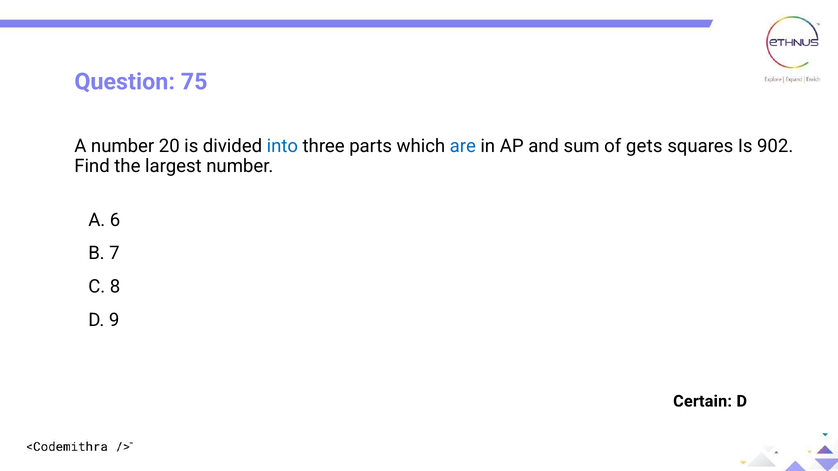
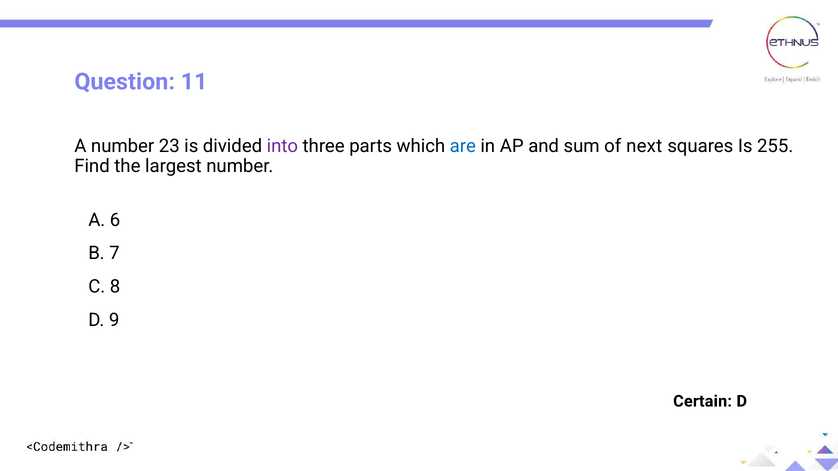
75: 75 -> 11 (194, 82)
20: 20 -> 23 (169, 146)
into colour: blue -> purple (282, 146)
gets: gets -> next (644, 146)
902: 902 -> 255 (775, 146)
